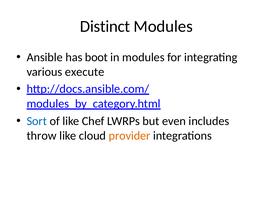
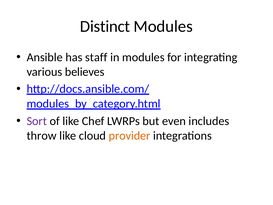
boot: boot -> staff (96, 57)
execute: execute -> believes (85, 72)
Sort colour: blue -> purple (37, 121)
